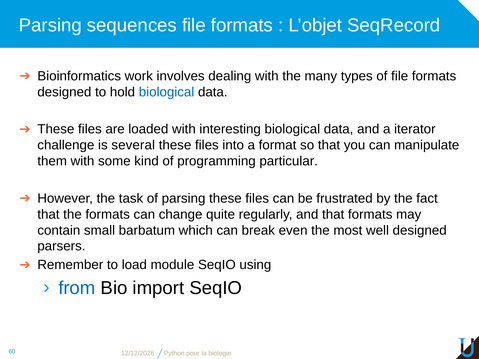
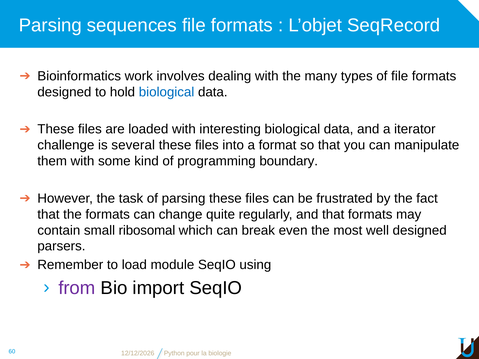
particular: particular -> boundary (289, 161)
barbatum: barbatum -> ribosomal (147, 230)
from colour: blue -> purple (77, 288)
